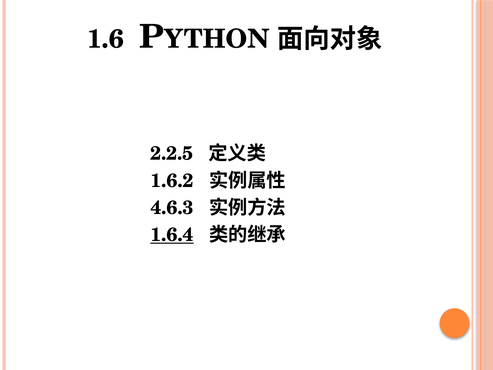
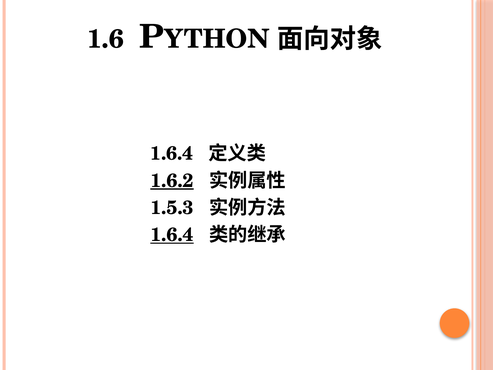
2.2.5: 2.2.5 -> 1.6.4 (172, 154)
1.6.2 underline: none -> present (172, 181)
4.6.3: 4.6.3 -> 1.5.3 (172, 208)
